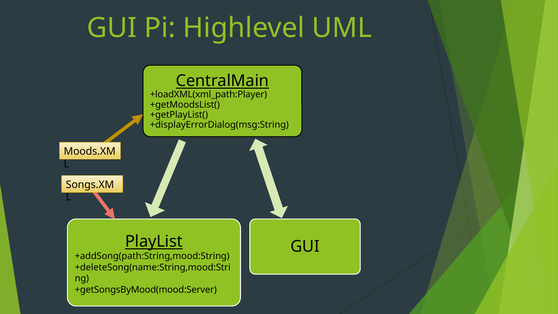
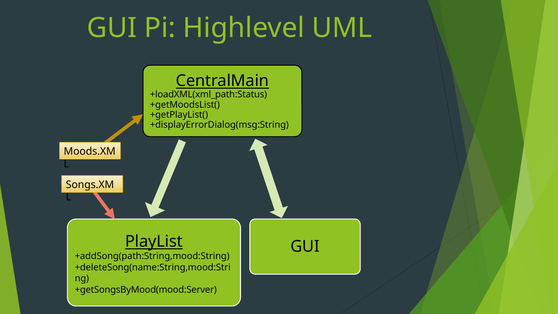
+loadXML(xml_path:Player: +loadXML(xml_path:Player -> +loadXML(xml_path:Status (208, 95)
